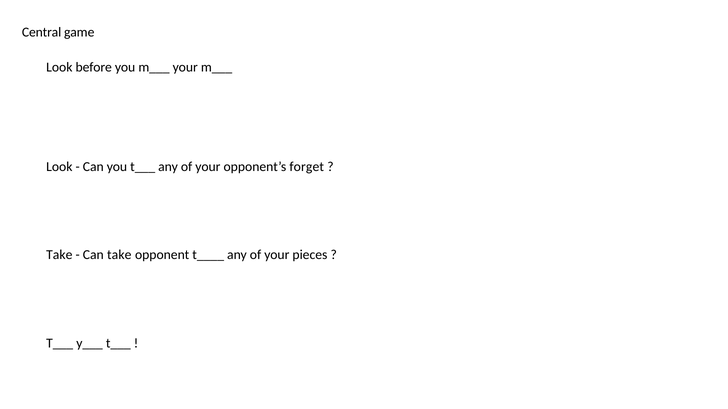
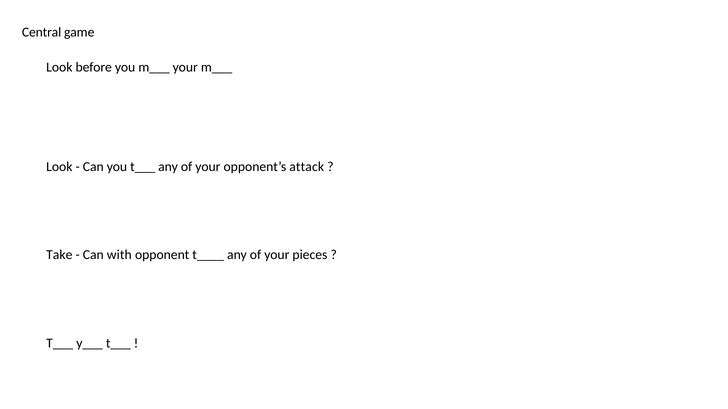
forget: forget -> attack (307, 167)
Can take: take -> with (119, 255)
